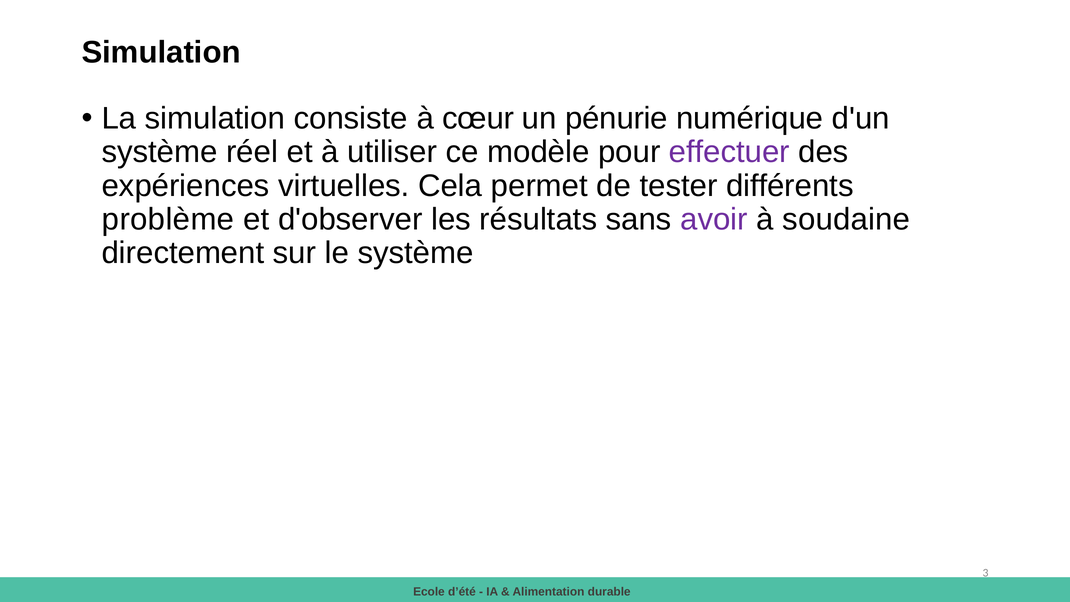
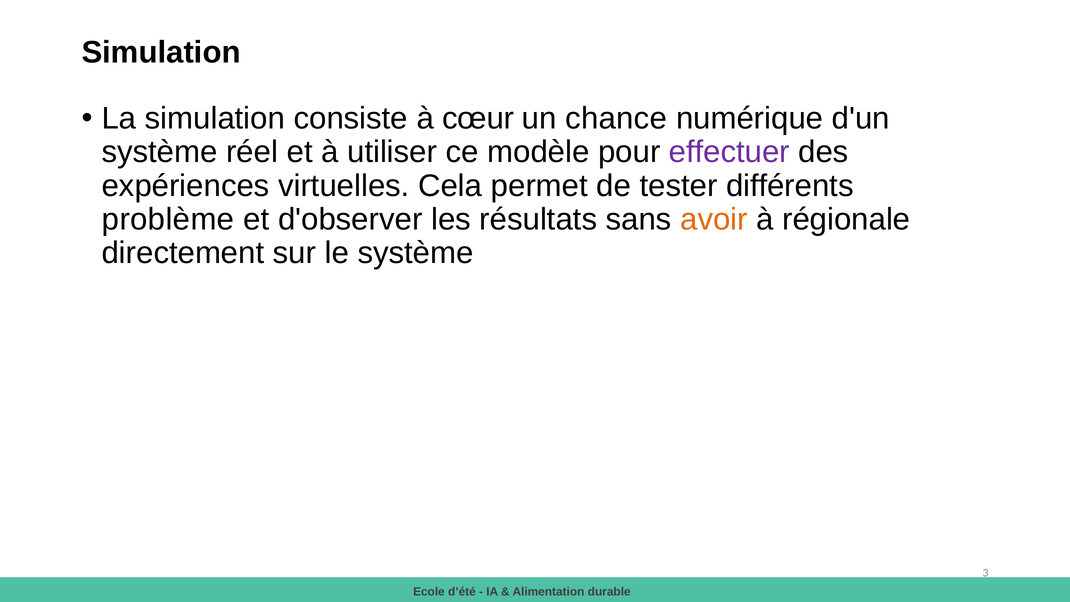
pénurie: pénurie -> chance (616, 118)
avoir colour: purple -> orange (714, 219)
soudaine: soudaine -> régionale (846, 219)
